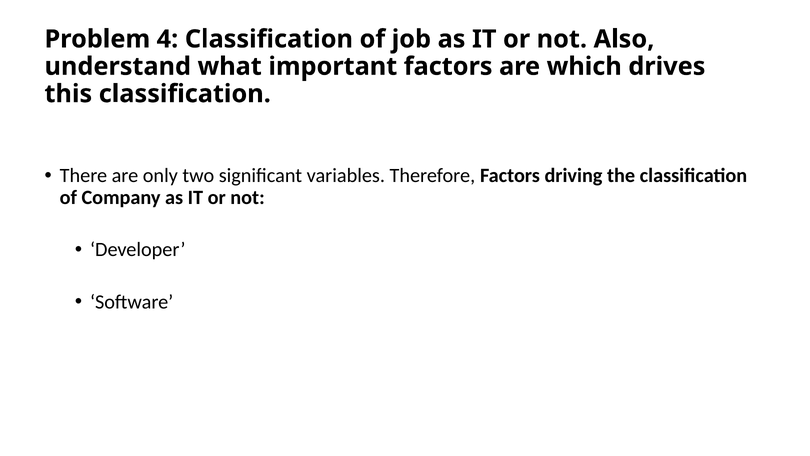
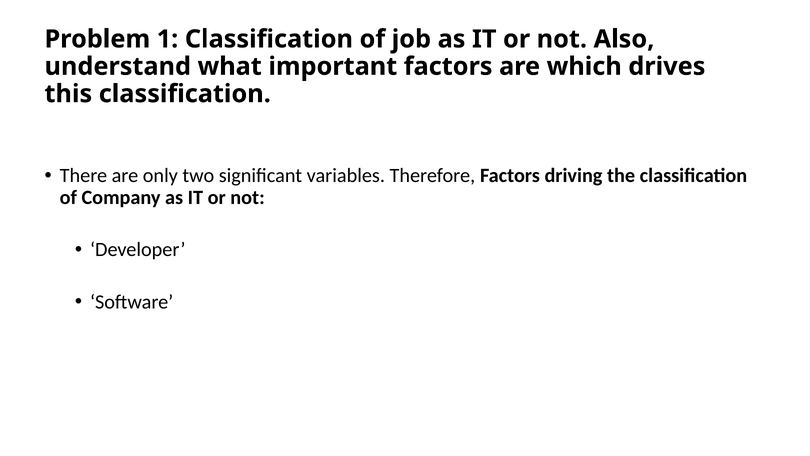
4: 4 -> 1 (167, 39)
